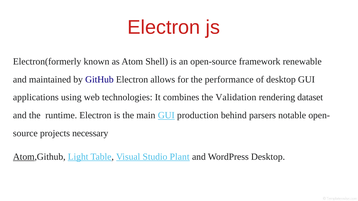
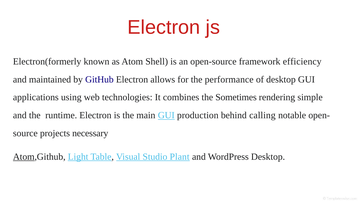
renewable: renewable -> efficiency (302, 62)
Validation: Validation -> Sometimes (236, 98)
dataset: dataset -> simple (310, 98)
parsers: parsers -> calling (262, 115)
